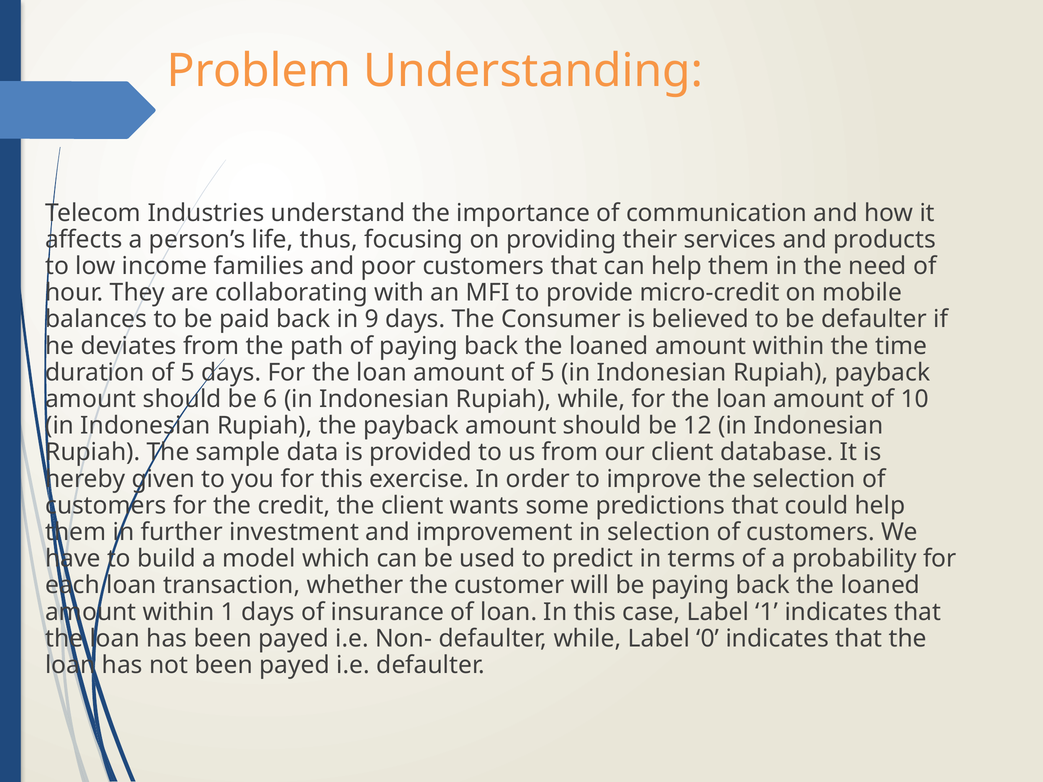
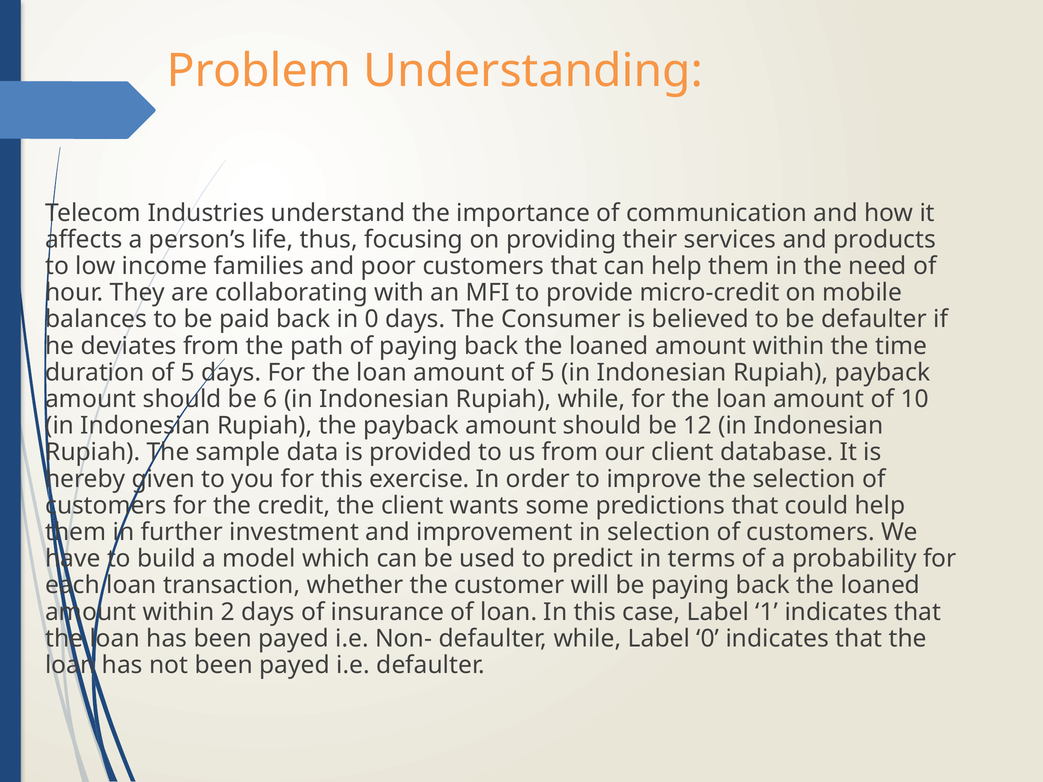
in 9: 9 -> 0 (372, 319)
within 1: 1 -> 2 (228, 612)
